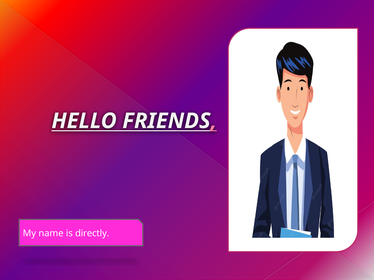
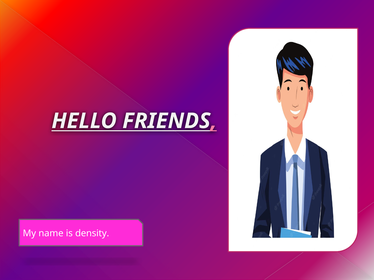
directly: directly -> density (92, 234)
